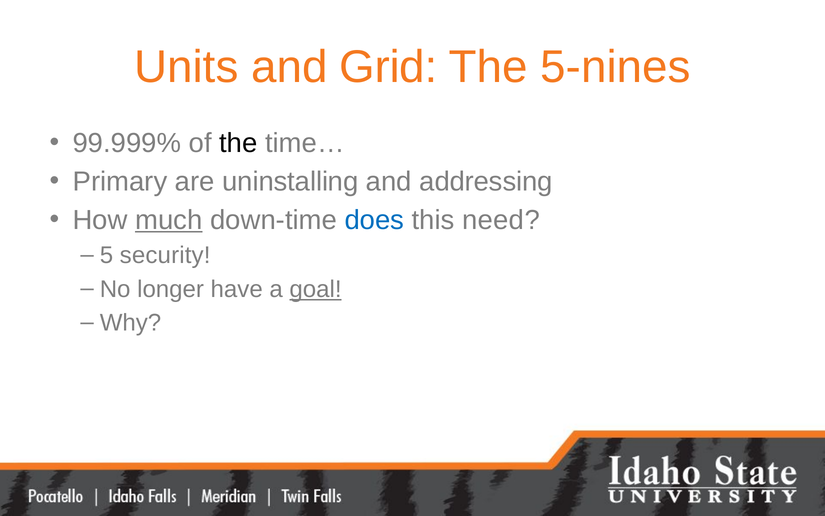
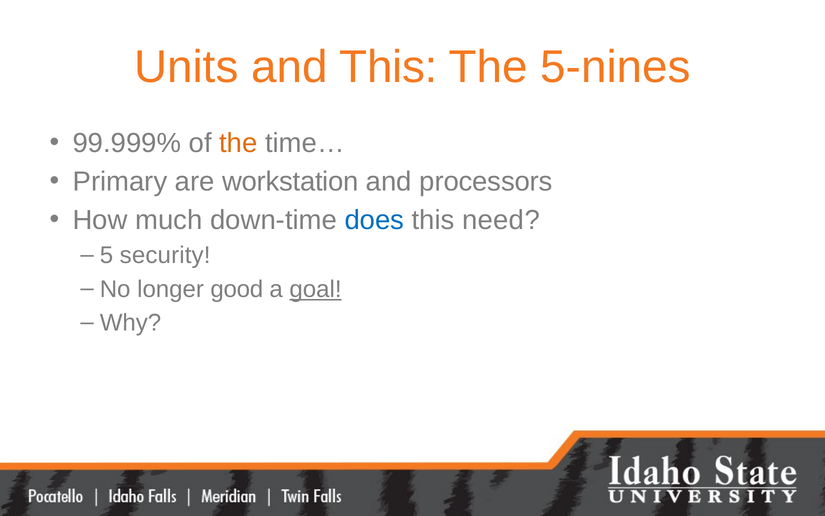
and Grid: Grid -> This (388, 67)
the colour: black -> orange (238, 143)
uninstalling: uninstalling -> workstation (290, 181)
addressing: addressing -> processors (486, 181)
much underline: present -> none (169, 220)
have: have -> good (237, 289)
